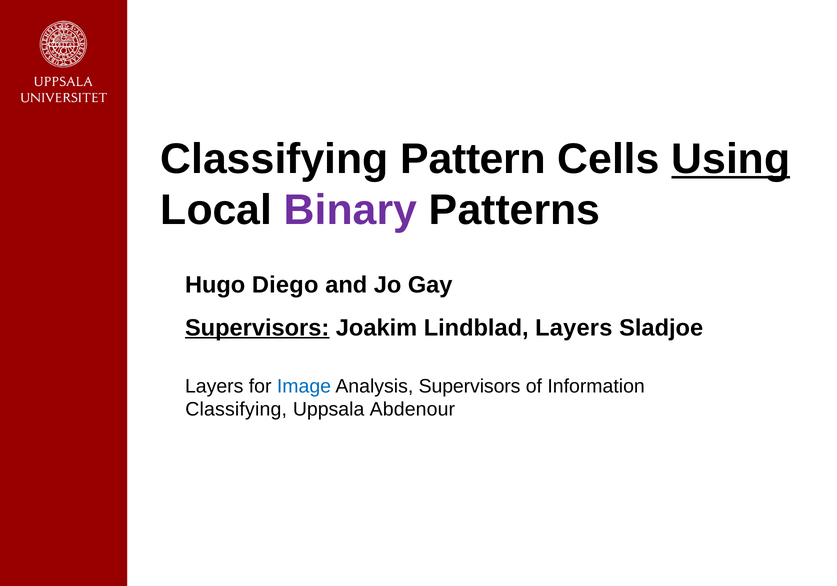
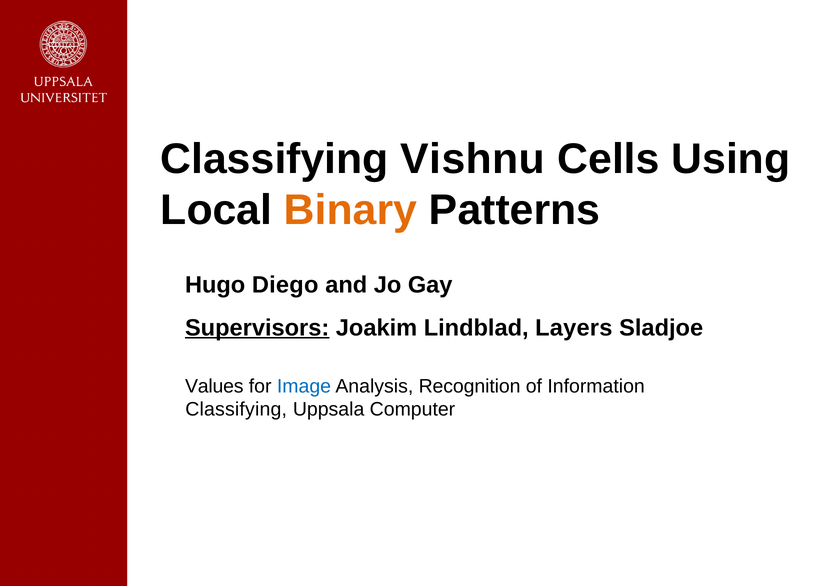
Pattern: Pattern -> Vishnu (473, 159)
Using underline: present -> none (731, 159)
Binary colour: purple -> orange (351, 210)
Layers: Layers -> Values (214, 386)
Analysis Supervisors: Supervisors -> Recognition (470, 386)
Abdenour: Abdenour -> Computer (412, 410)
